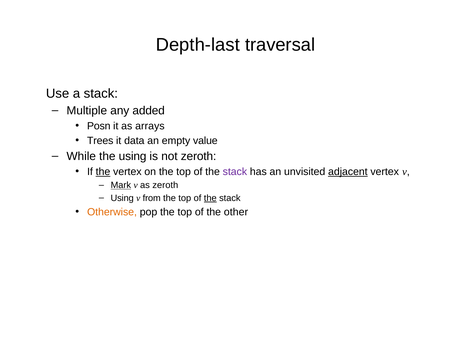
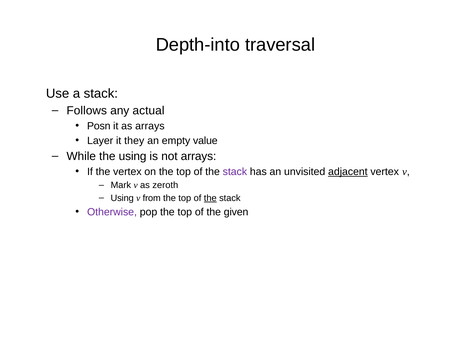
Depth-last: Depth-last -> Depth-into (198, 45)
Multiple: Multiple -> Follows (87, 111)
added: added -> actual (149, 111)
Trees: Trees -> Layer (100, 141)
data: data -> they (134, 141)
not zeroth: zeroth -> arrays (199, 157)
the underline: present -> none (103, 172)
Mark underline: present -> none (121, 185)
Otherwise colour: orange -> purple (112, 212)
other: other -> given (236, 212)
